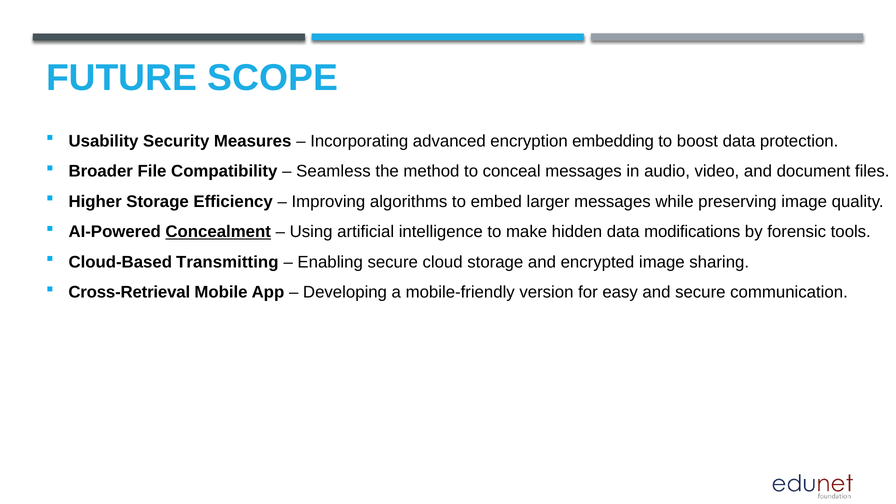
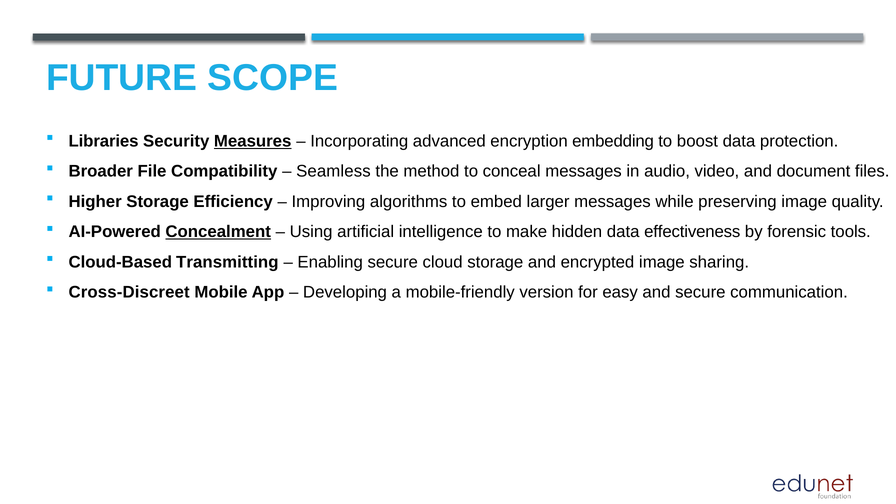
Usability: Usability -> Libraries (104, 141)
Measures underline: none -> present (253, 141)
modifications: modifications -> effectiveness (692, 232)
Cross-Retrieval: Cross-Retrieval -> Cross-Discreet (129, 292)
